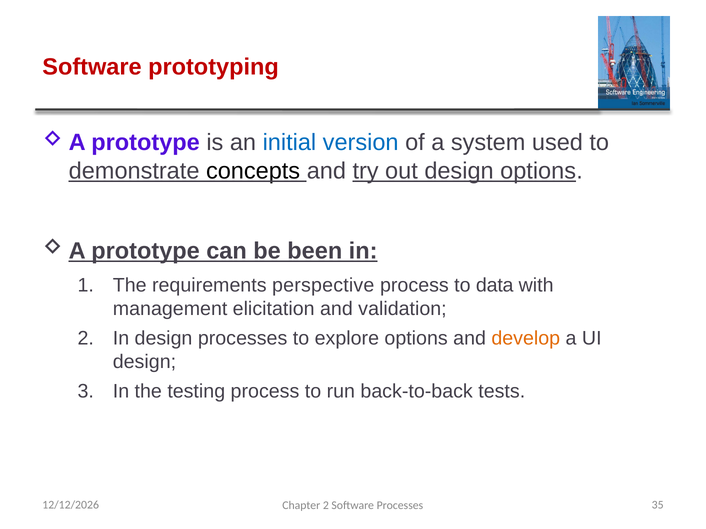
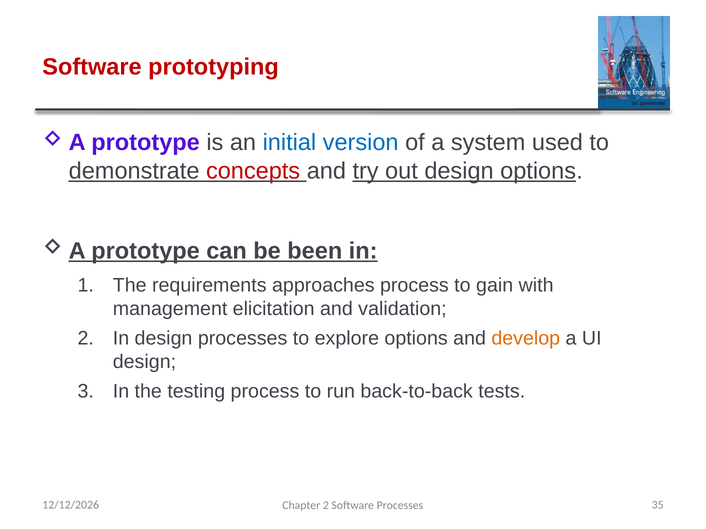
concepts colour: black -> red (253, 171)
perspective: perspective -> approaches (323, 286)
data: data -> gain (495, 286)
